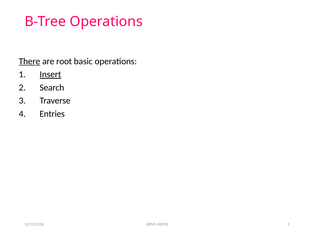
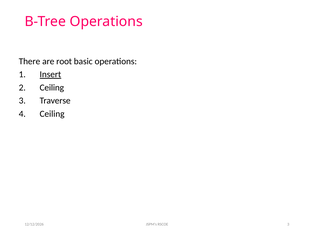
There underline: present -> none (30, 61)
Search: Search -> Ceiling (52, 88)
Entries: Entries -> Ceiling (52, 114)
